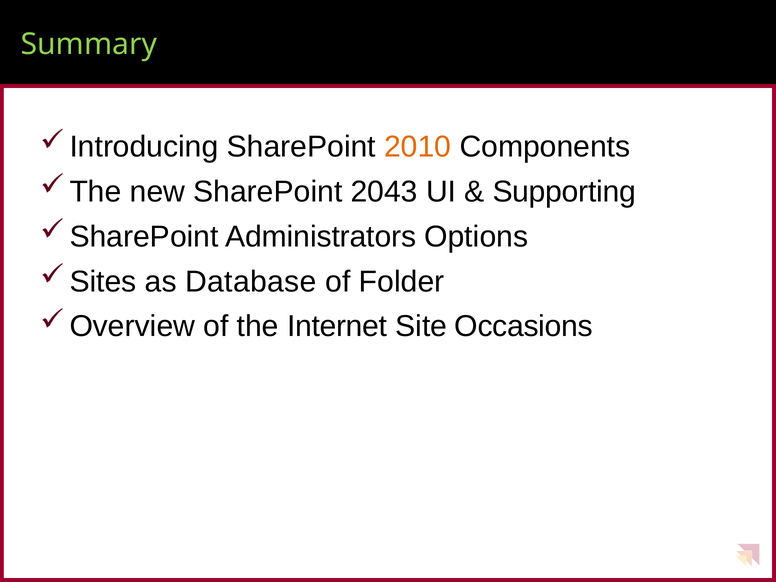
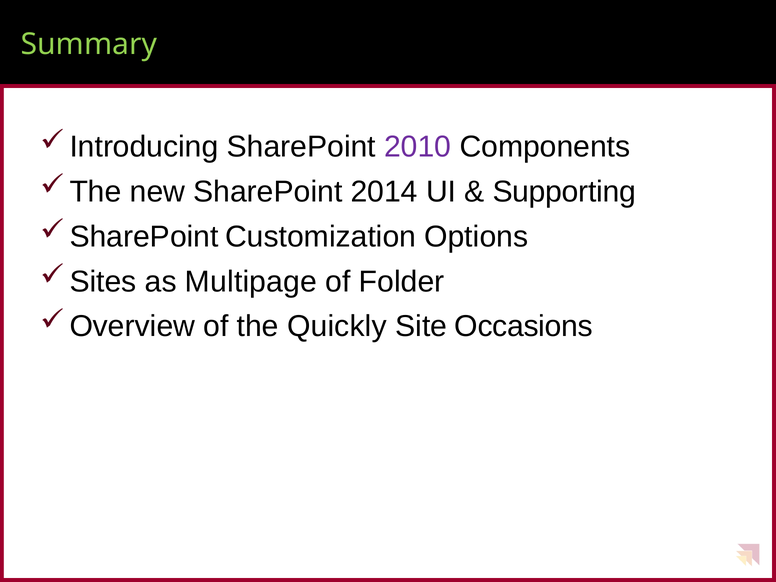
2010 colour: orange -> purple (418, 147)
2043: 2043 -> 2014 (384, 192)
Administrators: Administrators -> Customization (321, 237)
Database: Database -> Multipage (251, 282)
Internet: Internet -> Quickly (337, 326)
